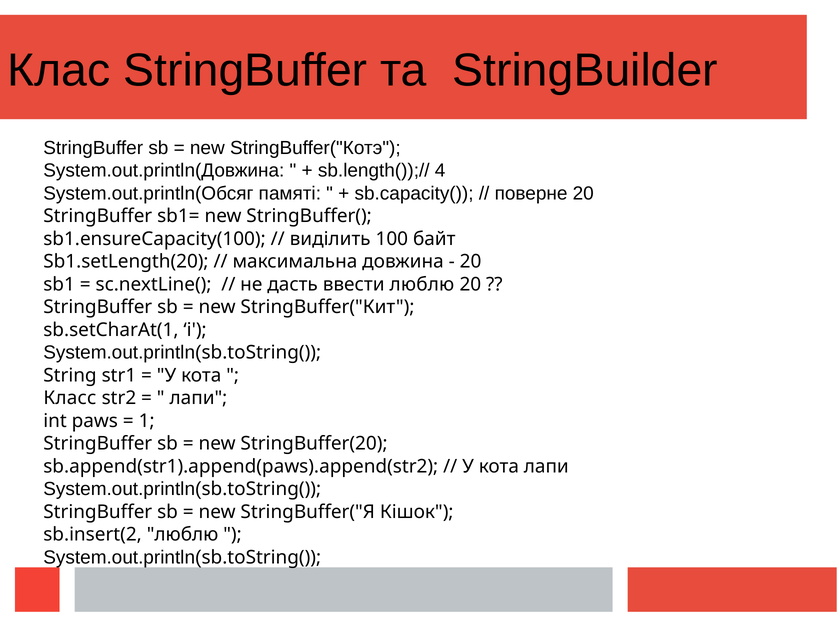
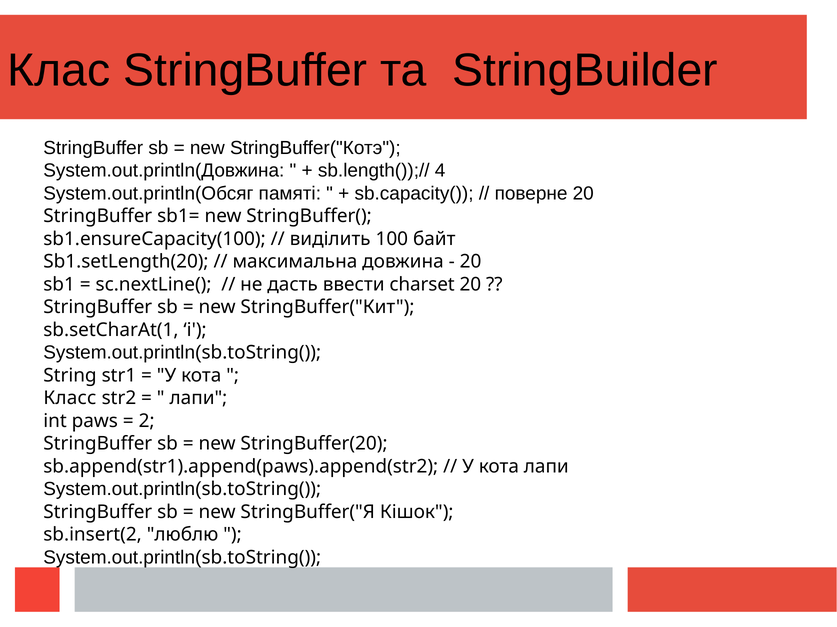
ввести люблю: люблю -> charset (422, 285)
1: 1 -> 2 (147, 421)
